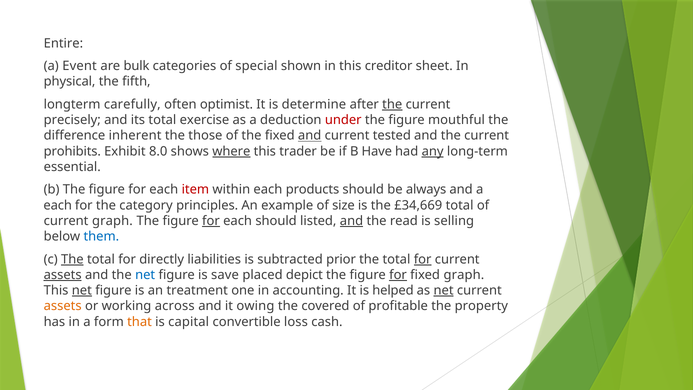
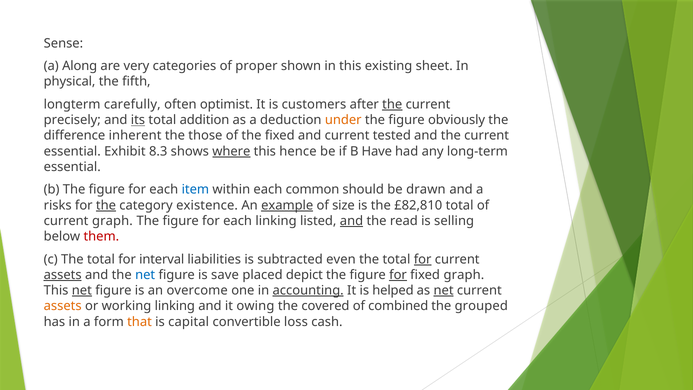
Entire: Entire -> Sense (63, 43)
Event: Event -> Along (80, 66)
bulk: bulk -> very (136, 66)
special: special -> proper (256, 66)
creditor: creditor -> existing (389, 66)
determine: determine -> customers (314, 104)
its underline: none -> present (138, 120)
exercise: exercise -> addition (204, 120)
under colour: red -> orange (343, 120)
mouthful: mouthful -> obviously (457, 120)
and underline: present -> none (310, 136)
prohibits: prohibits -> essential (72, 151)
8.0: 8.0 -> 8.3 (158, 151)
trader: trader -> hence (298, 151)
any underline: present -> none (433, 151)
item colour: red -> blue (195, 190)
products: products -> common (313, 190)
always: always -> drawn (426, 190)
each: each -> risks (58, 205)
the underline: none -> present (106, 205)
principles: principles -> existence (207, 205)
example underline: none -> present (287, 205)
£34,669: £34,669 -> £82,810 (418, 205)
for underline: present -> none (211, 221)
each should: should -> linking (276, 221)
them colour: blue -> red (101, 236)
The underline: present -> none (72, 259)
directly: directly -> interval (162, 259)
prior: prior -> even (341, 259)
treatment: treatment -> overcome (197, 290)
accounting underline: none -> present (308, 290)
working across: across -> linking (175, 306)
profitable: profitable -> combined (398, 306)
property: property -> grouped (481, 306)
